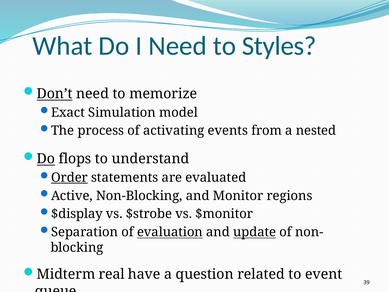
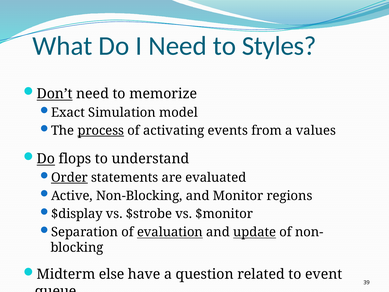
process underline: none -> present (101, 131)
nested: nested -> values (316, 131)
real: real -> else (112, 274)
